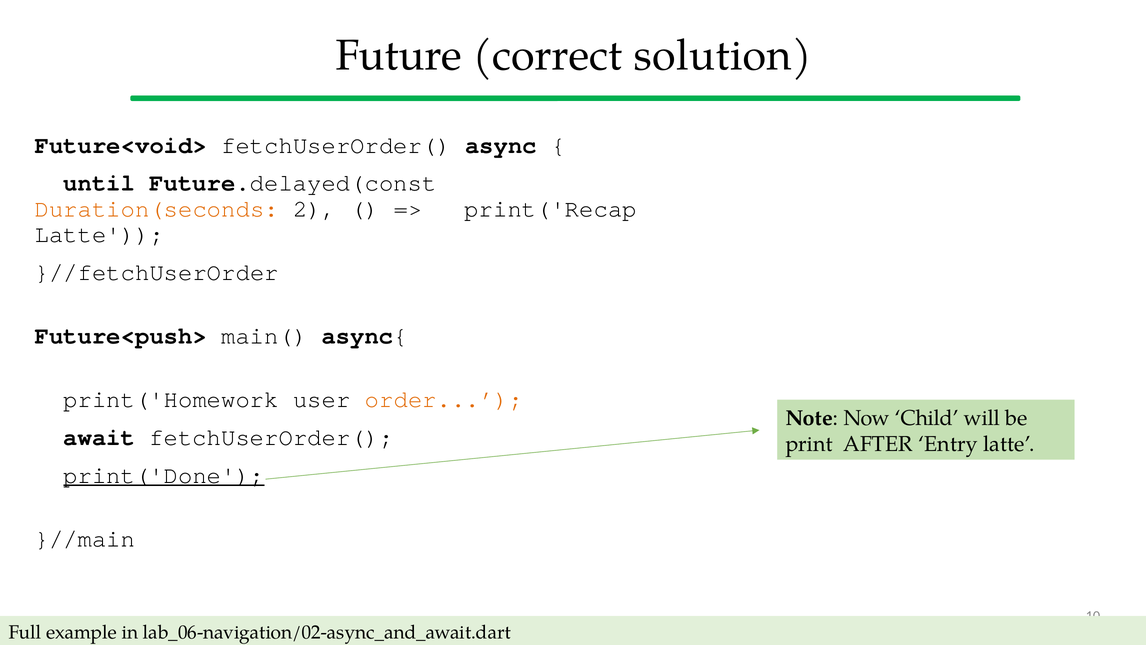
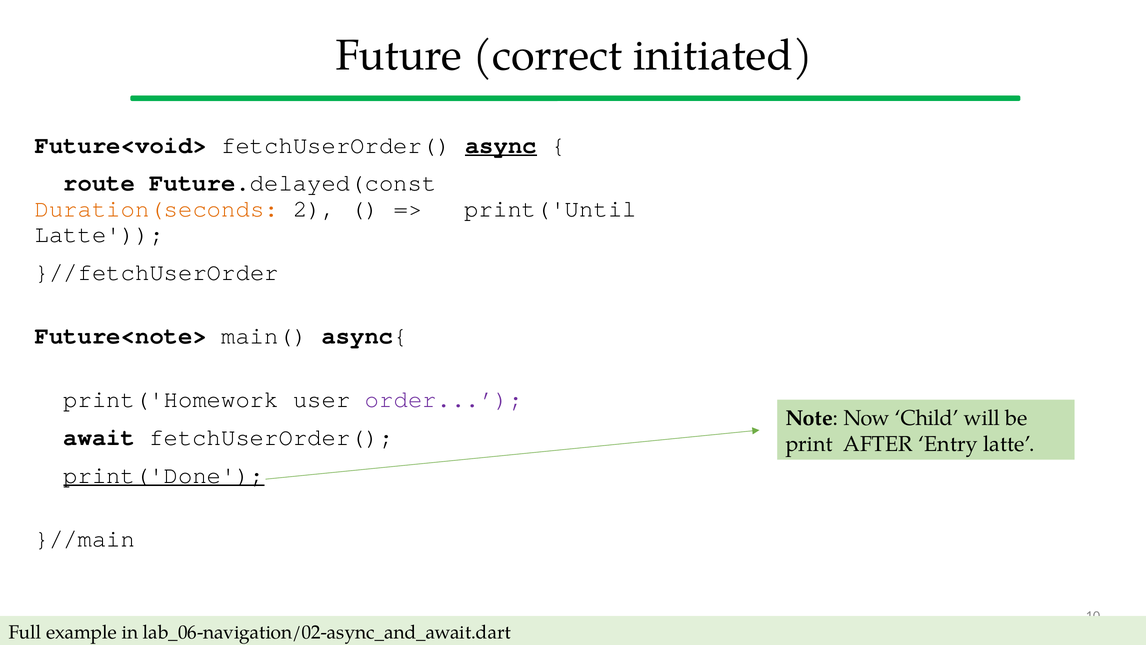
solution: solution -> initiated (723, 55)
async underline: none -> present (501, 145)
until: until -> route (99, 183)
print('Recap: print('Recap -> print('Until (551, 209)
Future<push>: Future<push> -> Future<note> (121, 336)
order colour: orange -> purple (444, 399)
